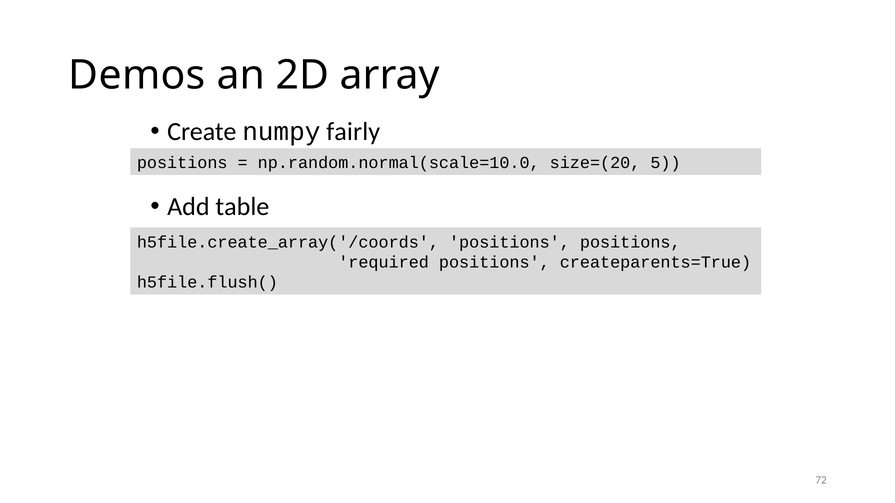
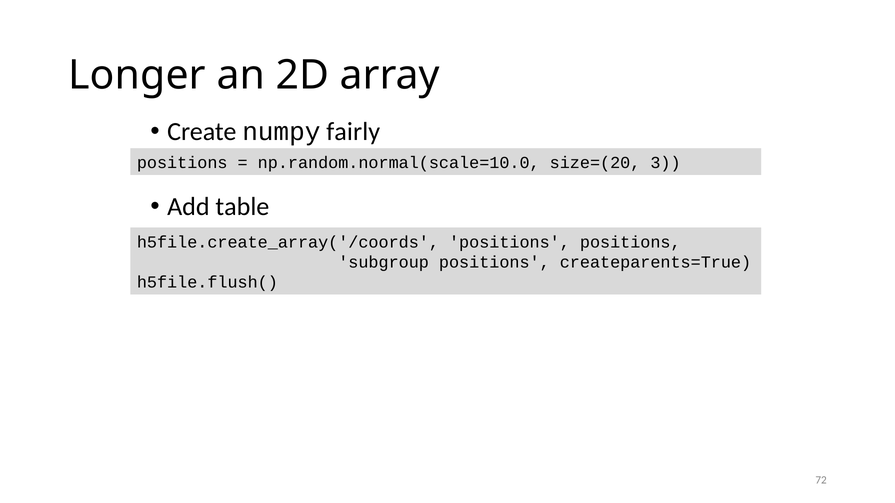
Demos: Demos -> Longer (137, 75)
5: 5 -> 3 (666, 163)
required: required -> subgroup (384, 262)
